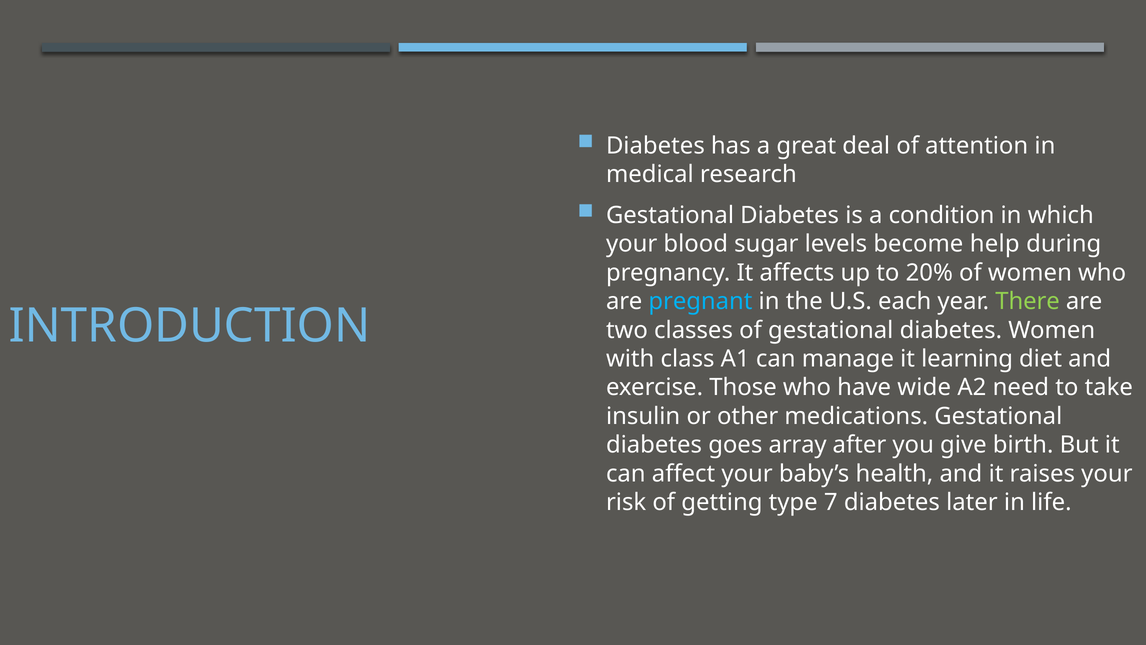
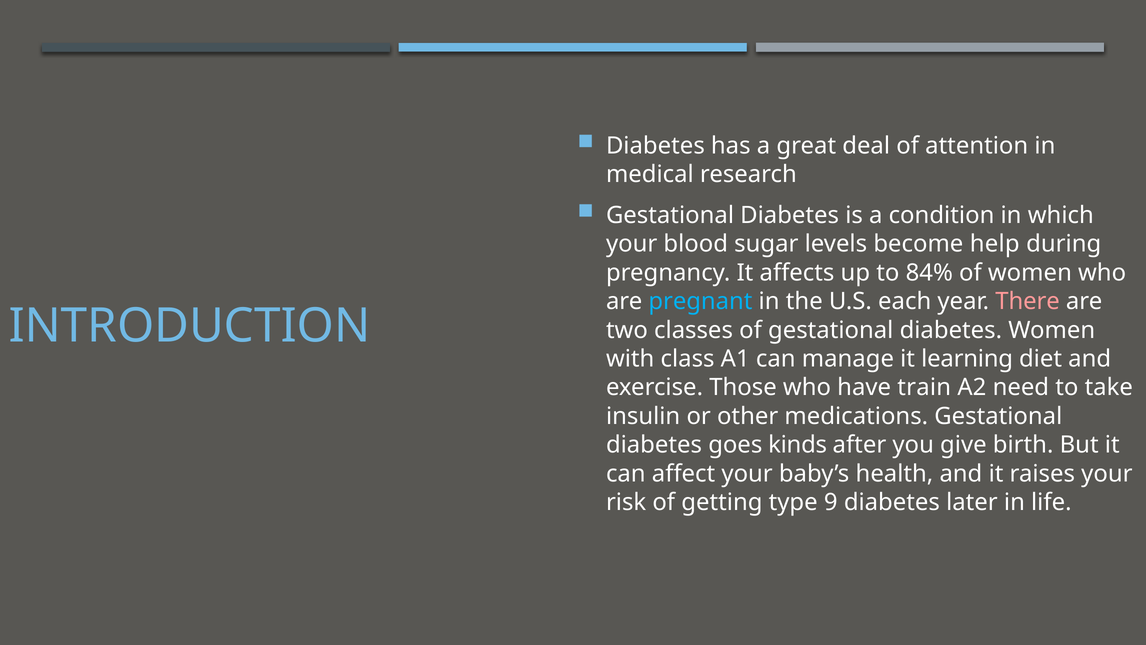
20%: 20% -> 84% (929, 273)
There colour: light green -> pink (1028, 301)
wide: wide -> train (924, 387)
array: array -> kinds (798, 445)
7: 7 -> 9 (831, 502)
